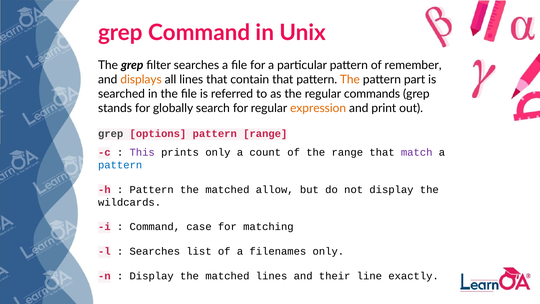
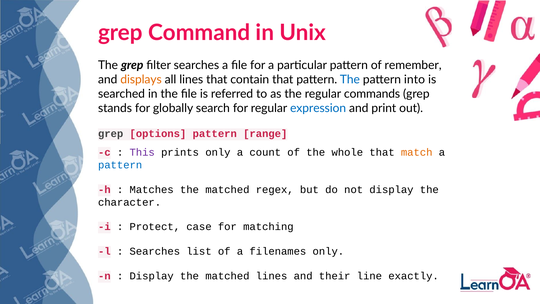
The colour: orange -> blue (350, 79)
part: part -> into (415, 79)
expression colour: orange -> blue (318, 108)
the range: range -> whole (347, 152)
match colour: purple -> orange (417, 152)
Pattern: Pattern -> Matches (152, 189)
allow: allow -> regex (275, 189)
wildcards: wildcards -> character (130, 202)
Command: Command -> Protect (155, 227)
